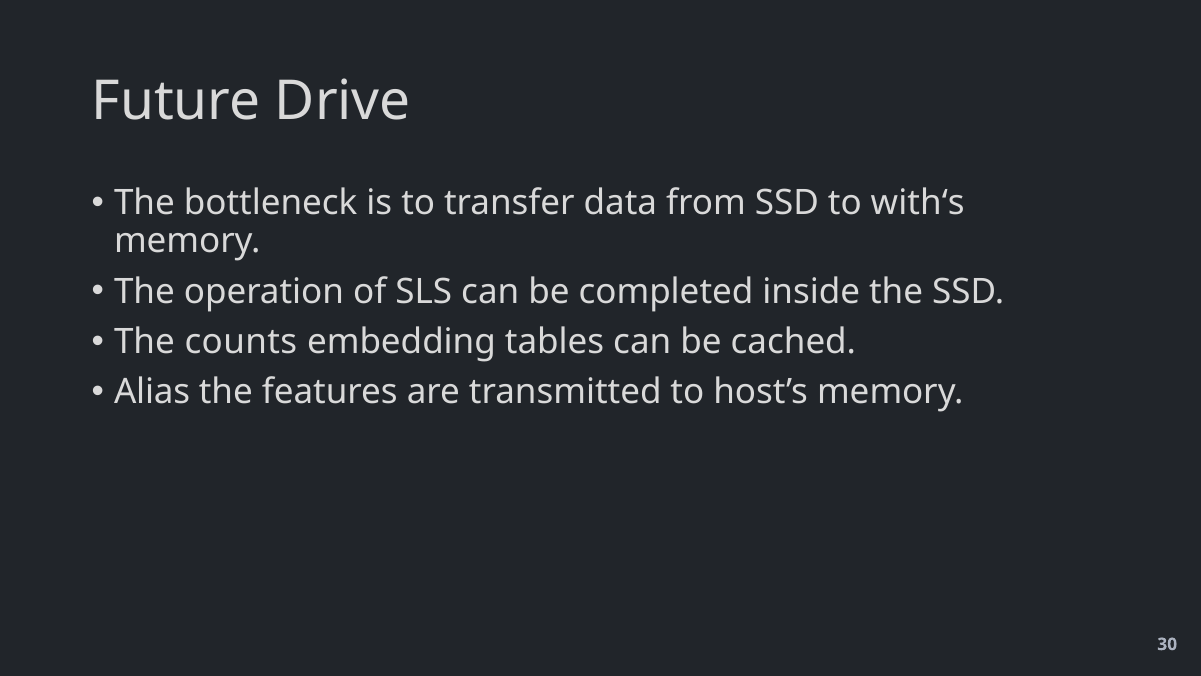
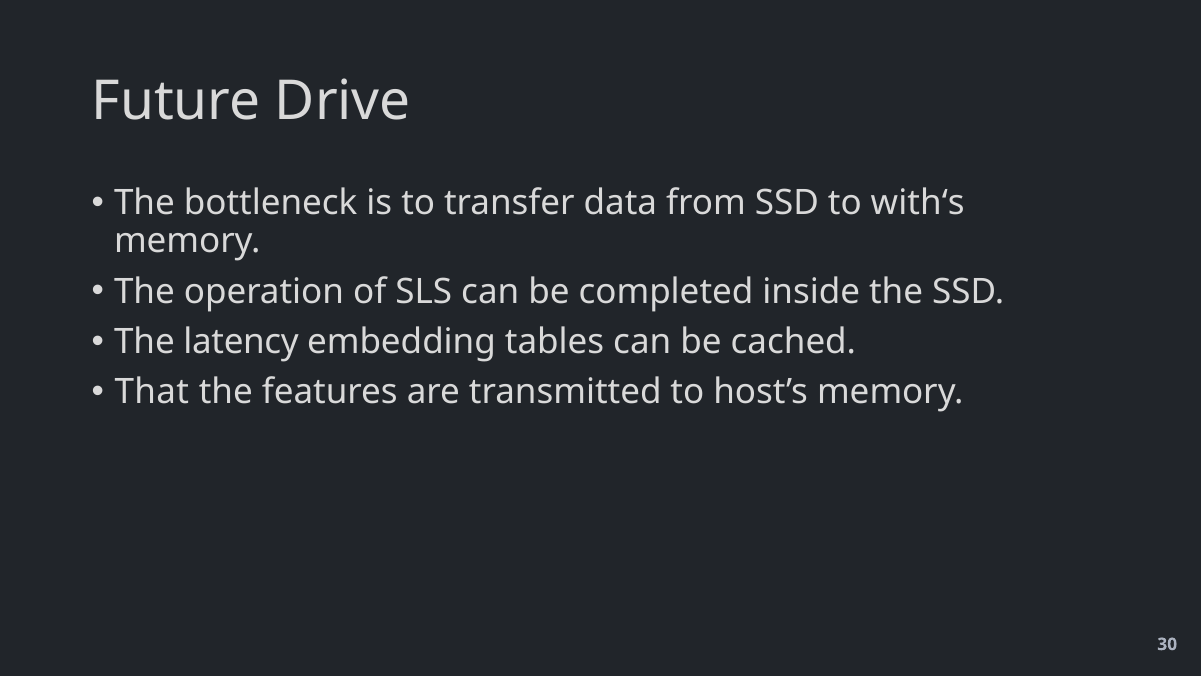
counts: counts -> latency (241, 342)
Alias: Alias -> That (152, 392)
